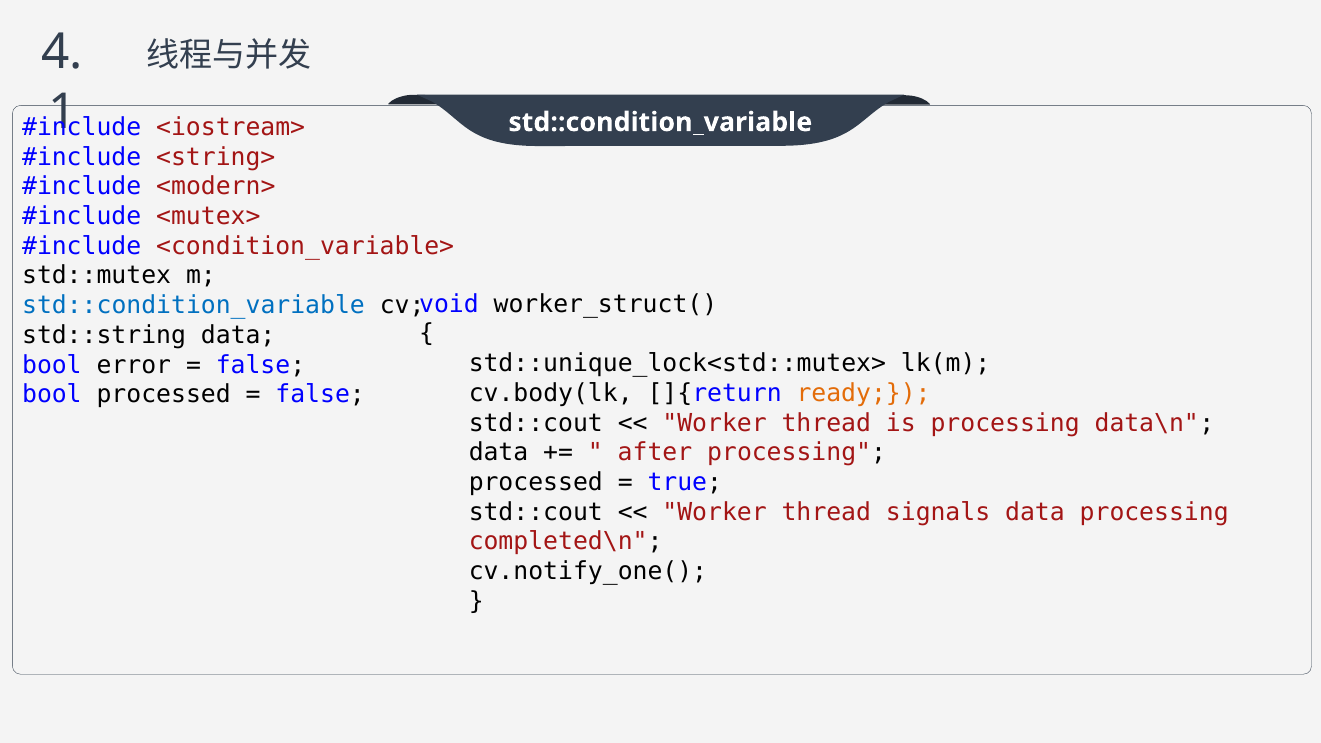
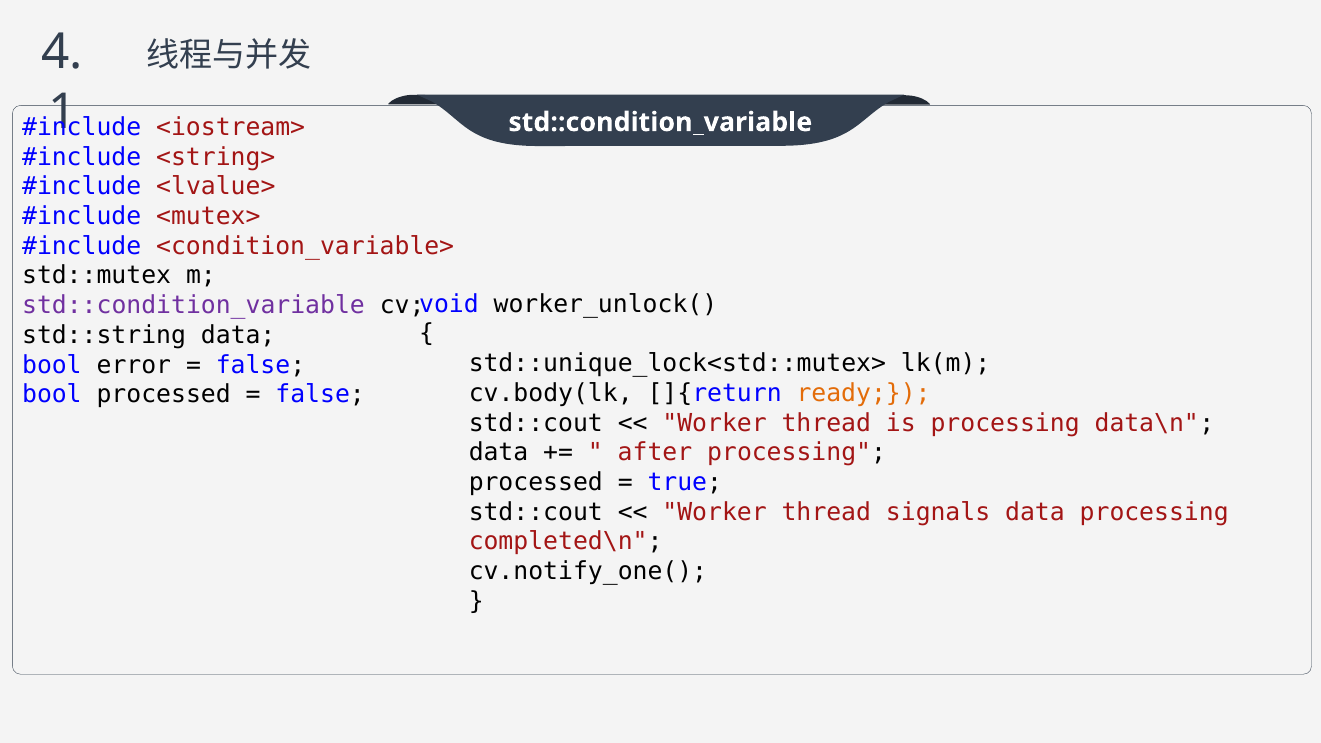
<modern>: <modern> -> <lvalue> (216, 187)
worker_struct(: worker_struct( -> worker_unlock( (605, 304)
std::condition_variable colour: blue -> purple (193, 306)
